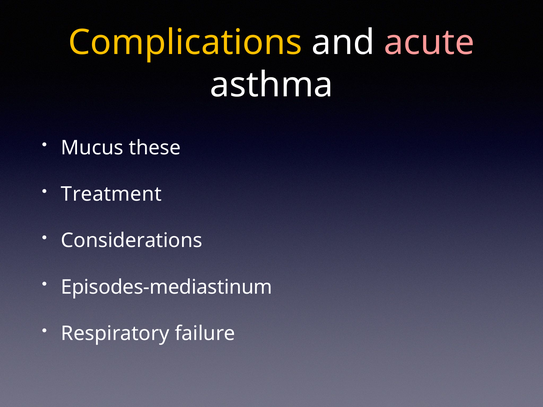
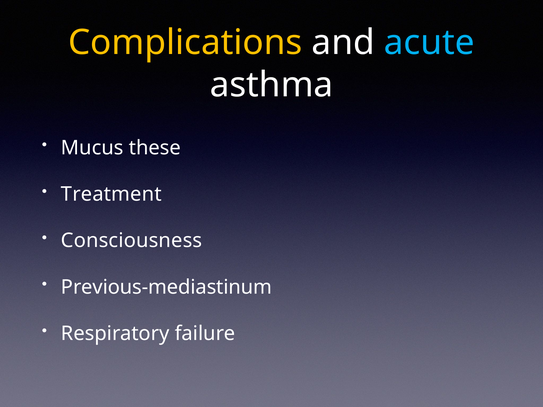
acute colour: pink -> light blue (429, 43)
Considerations: Considerations -> Consciousness (132, 241)
Episodes-mediastinum: Episodes-mediastinum -> Previous-mediastinum (167, 287)
